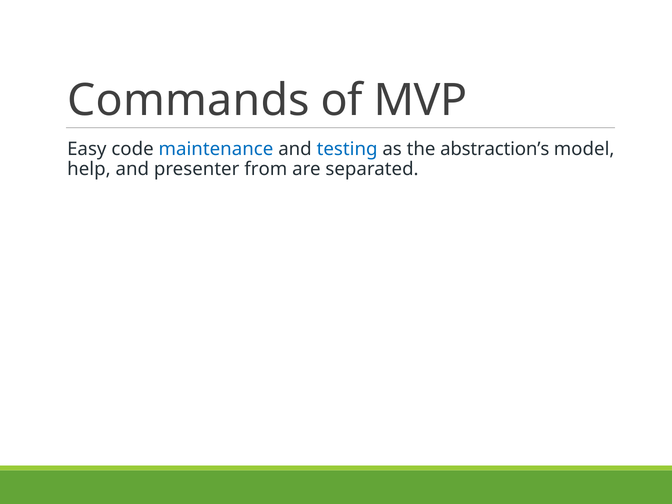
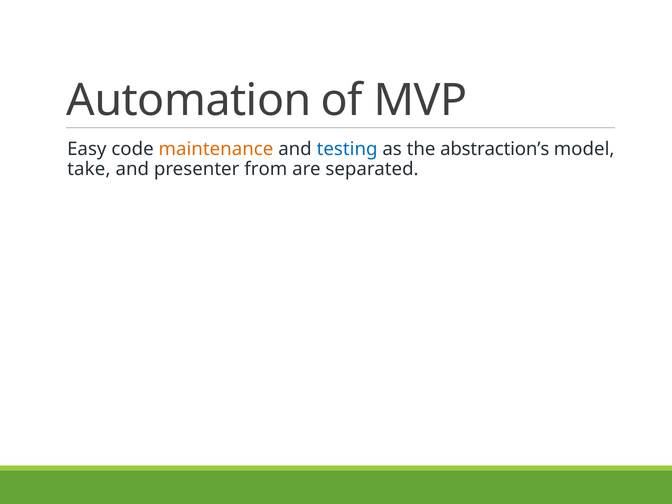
Commands: Commands -> Automation (189, 100)
maintenance colour: blue -> orange (216, 149)
help: help -> take (89, 169)
